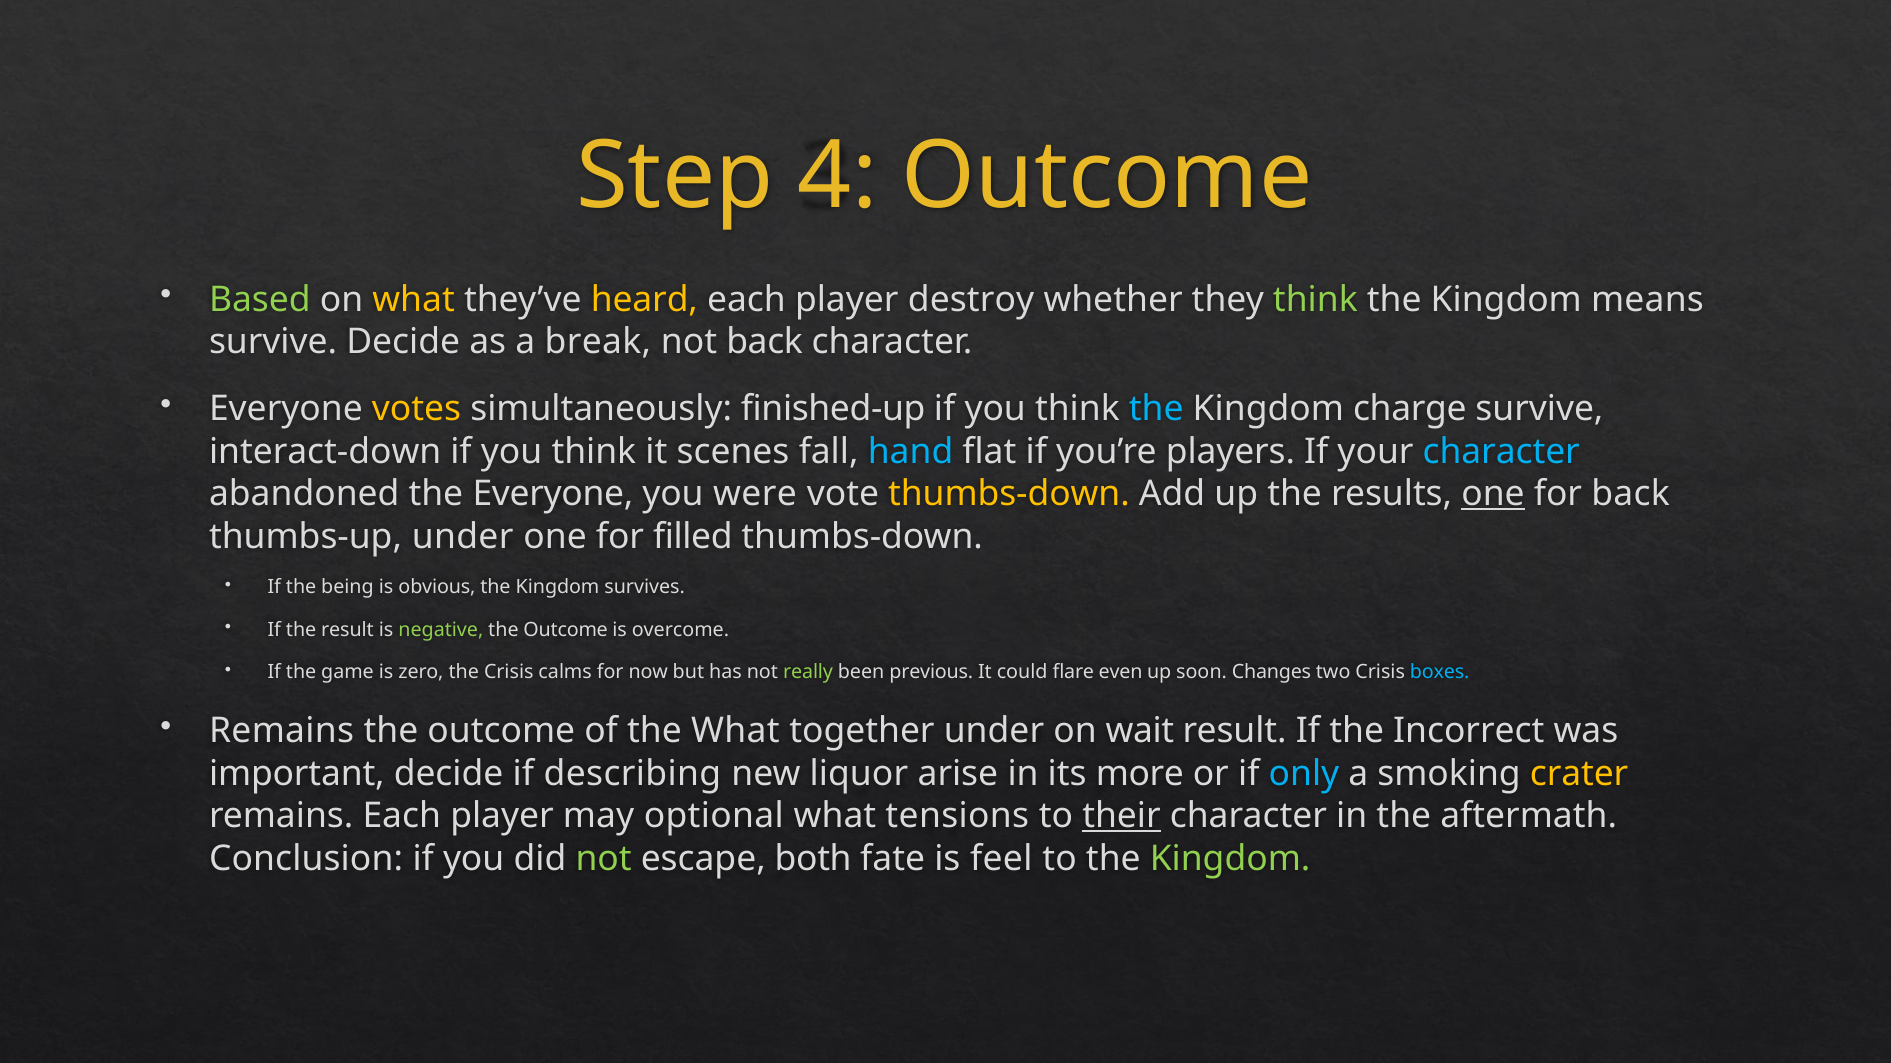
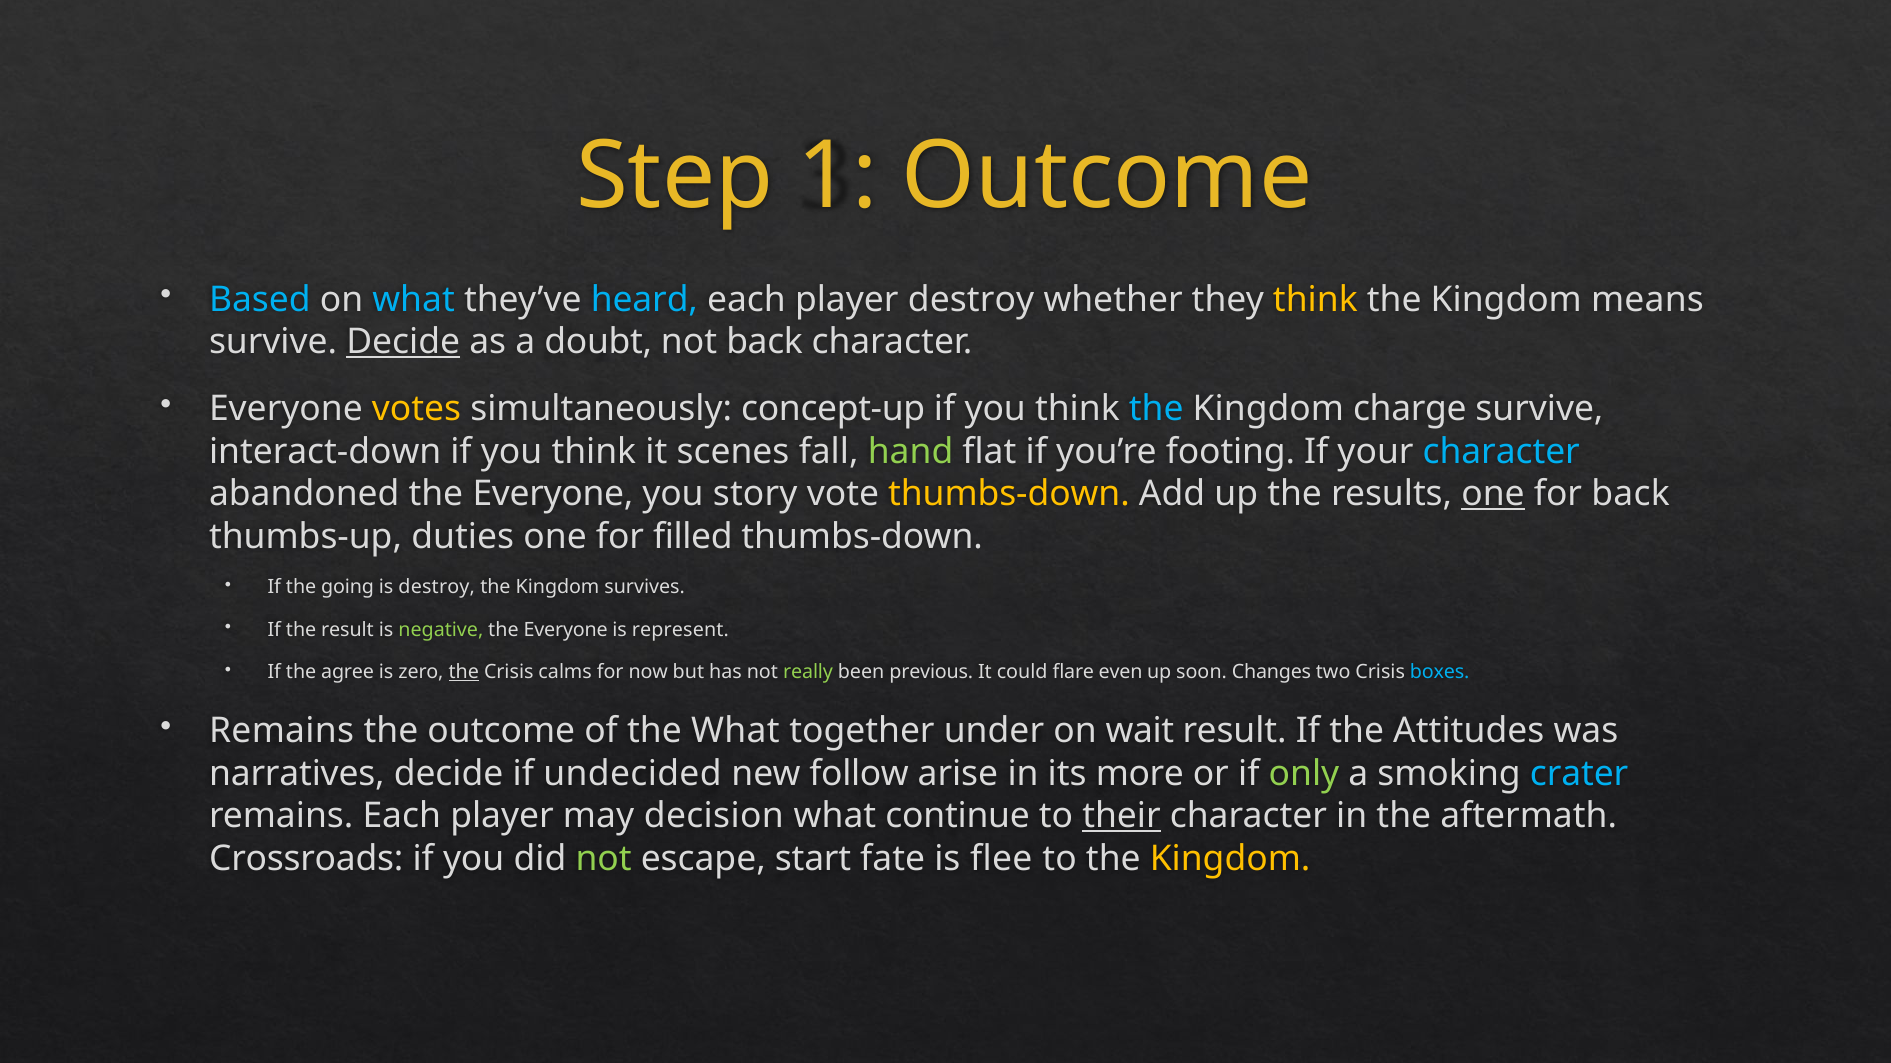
4: 4 -> 1 (838, 176)
Based colour: light green -> light blue (260, 300)
what colour: yellow -> light blue (414, 300)
heard colour: yellow -> light blue (644, 300)
think colour: light green -> yellow (1315, 300)
Decide underline: none -> present (403, 342)
break: break -> doubt (598, 342)
finished-up: finished-up -> concept-up (833, 409)
hand colour: light blue -> light green (911, 452)
players: players -> footing (1230, 452)
were: were -> story (755, 494)
thumbs-up under: under -> duties (463, 537)
being: being -> going (348, 588)
is obvious: obvious -> destroy (437, 588)
Outcome: Outcome -> Everyone (566, 630)
overcome: overcome -> represent (680, 630)
game: game -> agree (348, 673)
the underline: none -> present (464, 673)
Incorrect: Incorrect -> Attitudes (1469, 732)
important: important -> narratives (297, 774)
describing: describing -> undecided (632, 774)
liquor: liquor -> follow (859, 774)
only colour: light blue -> light green (1304, 774)
crater colour: yellow -> light blue (1579, 774)
optional: optional -> decision (714, 817)
tensions: tensions -> continue (958, 817)
Conclusion: Conclusion -> Crossroads (306, 859)
both: both -> start (813, 859)
feel: feel -> flee (1001, 859)
Kingdom colour: light green -> yellow (1230, 859)
